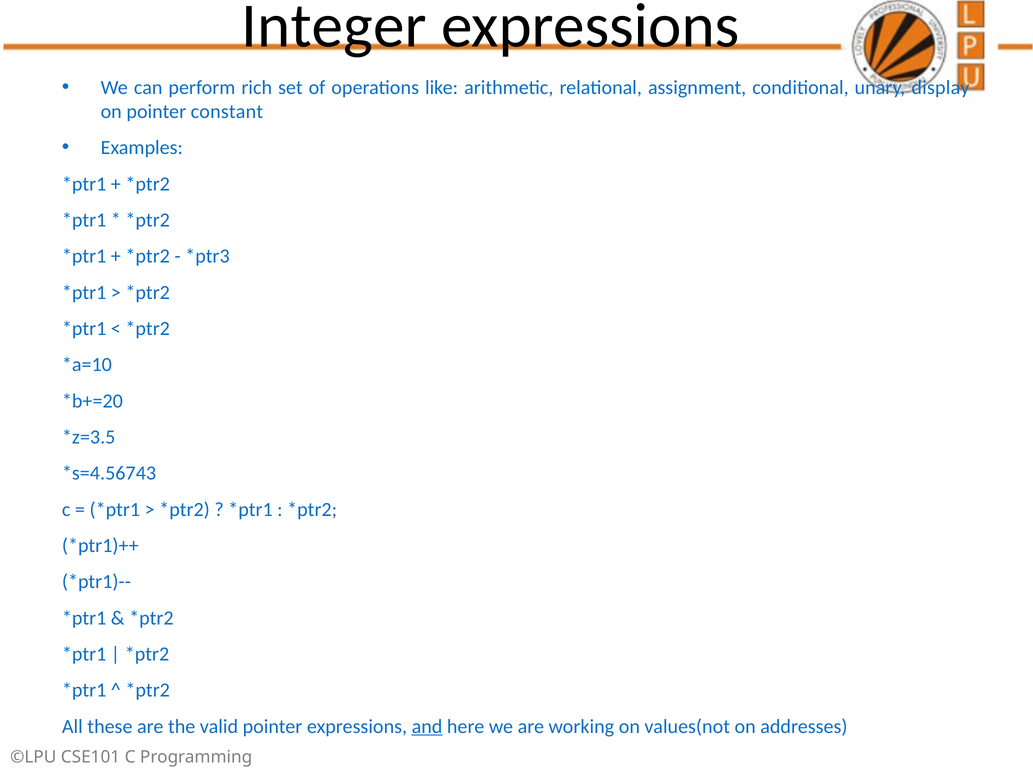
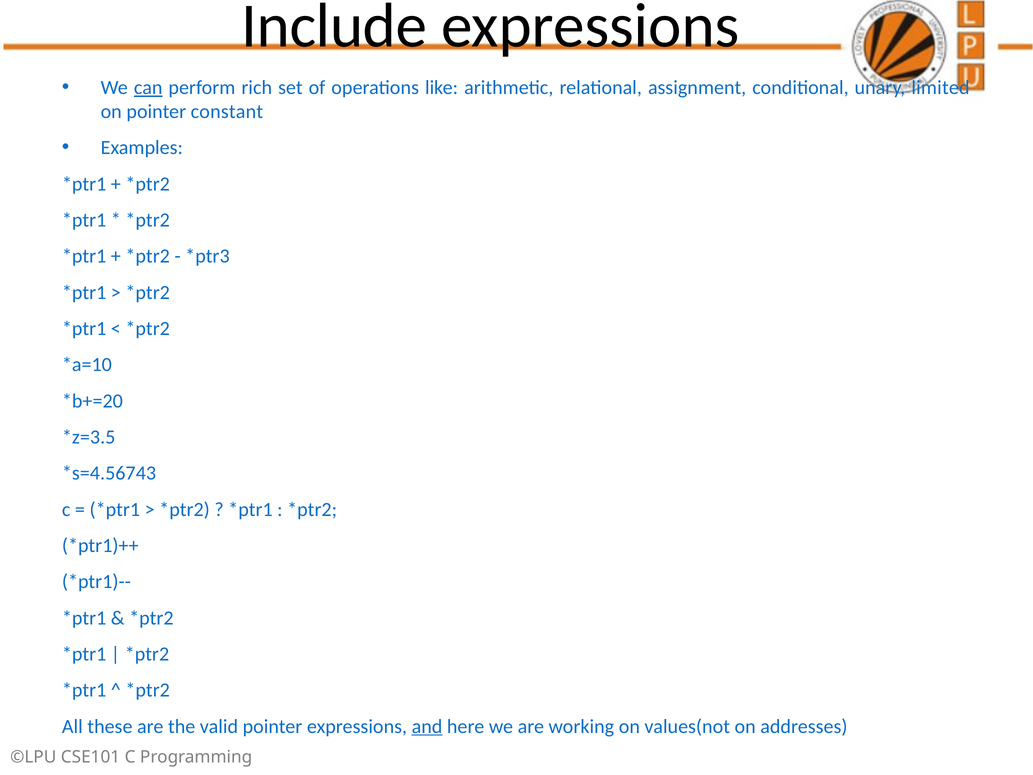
Integer: Integer -> Include (334, 26)
can underline: none -> present (148, 87)
display: display -> limited (941, 87)
